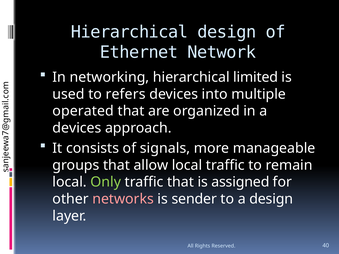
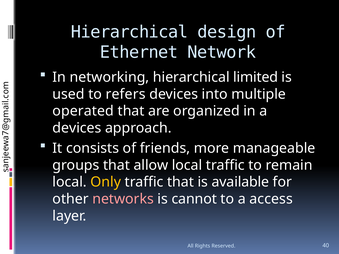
signals: signals -> friends (165, 148)
Only colour: light green -> yellow (106, 182)
assigned: assigned -> available (240, 182)
sender: sender -> cannot (194, 199)
a design: design -> access (271, 199)
